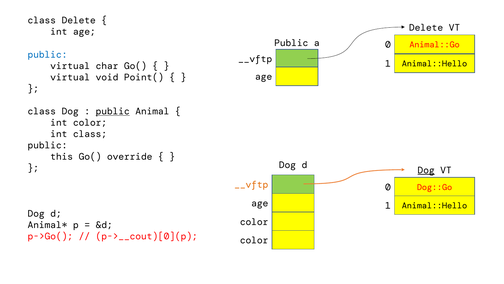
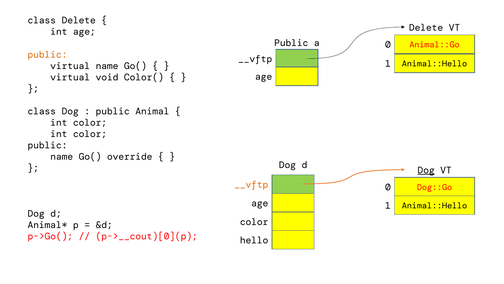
public colour: blue -> orange (47, 54)
virtual char: char -> name (107, 66)
Point(: Point( -> Color( (144, 77)
public underline: present -> none (113, 111)
class: class -> color (90, 134)
this: this -> name (62, 157)
color: color -> hello (254, 240)
